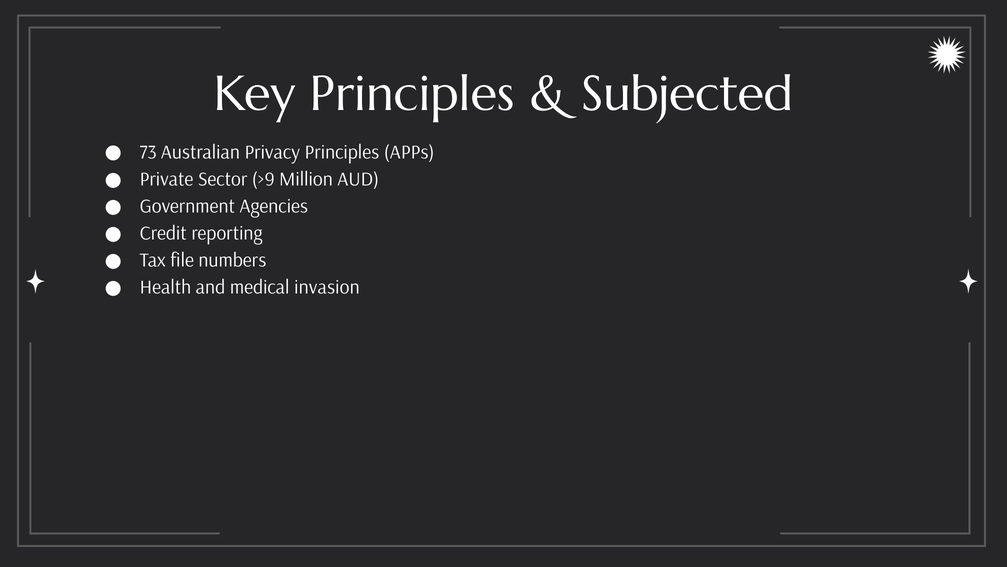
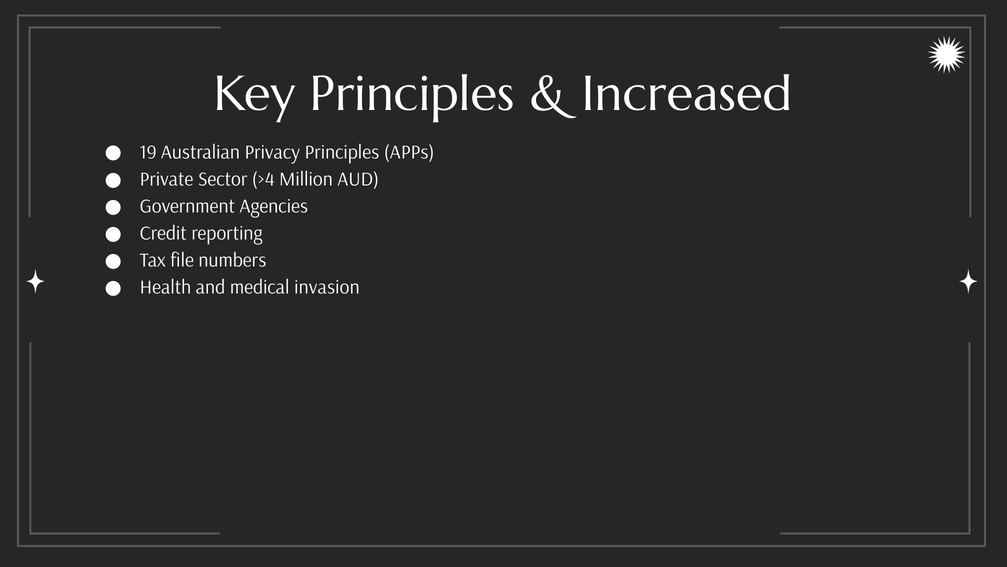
Subjected: Subjected -> Increased (687, 94)
73: 73 -> 19 (148, 152)
>9: >9 -> >4 (263, 179)
